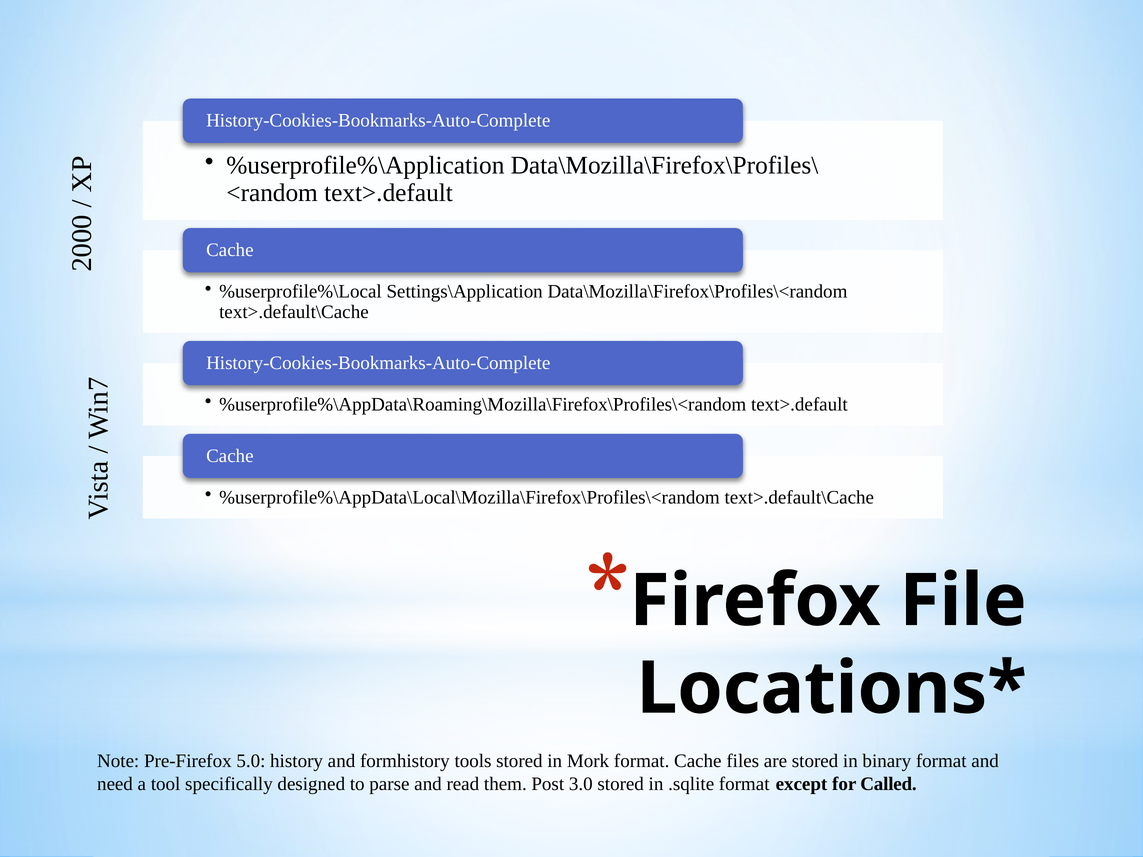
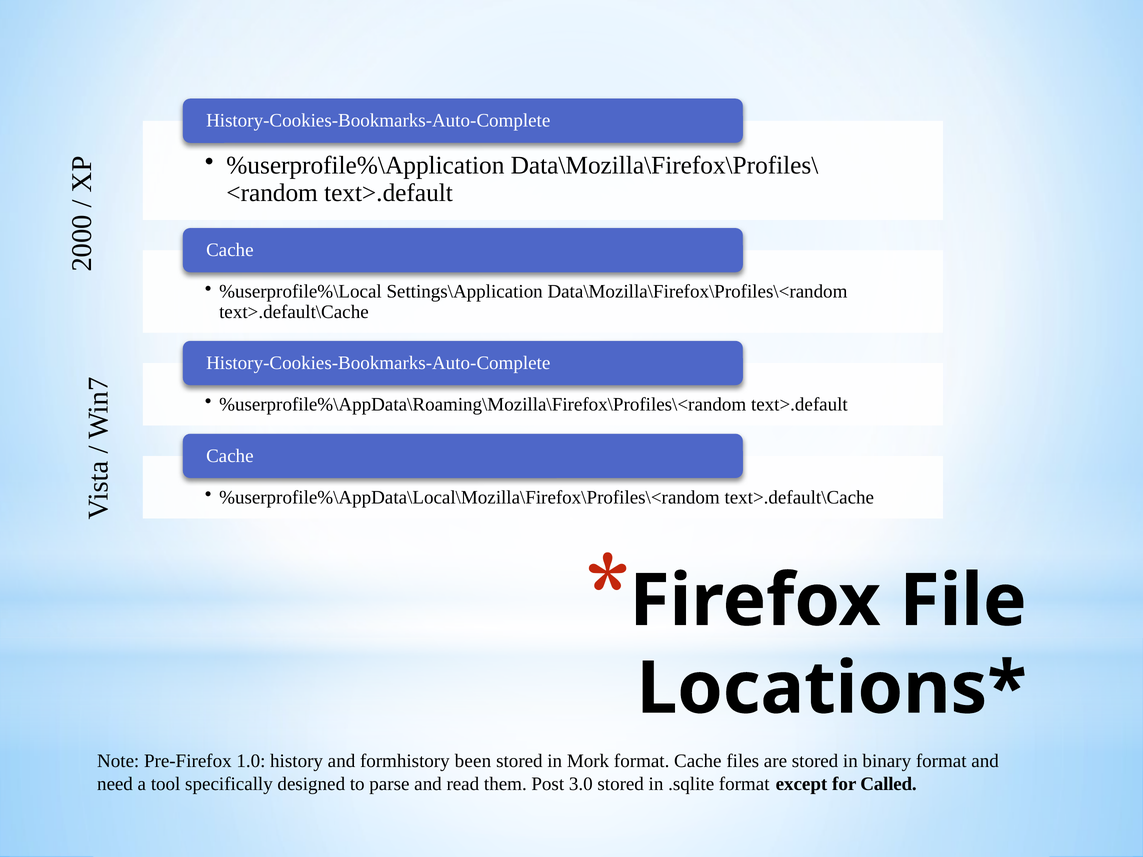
5.0: 5.0 -> 1.0 (251, 761)
tools: tools -> been (473, 761)
